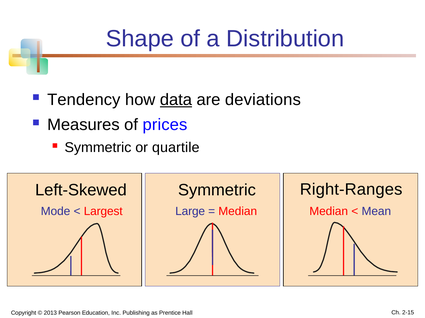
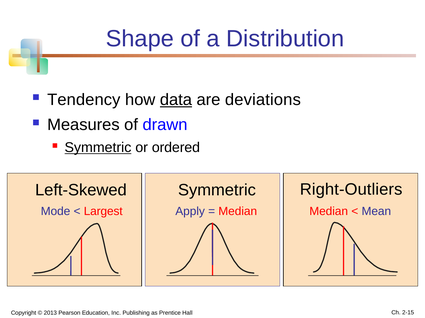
prices: prices -> drawn (165, 125)
Symmetric underline: none -> present (98, 148)
quartile: quartile -> ordered (176, 148)
Right-Ranges: Right-Ranges -> Right-Outliers (351, 190)
Large: Large -> Apply (190, 212)
